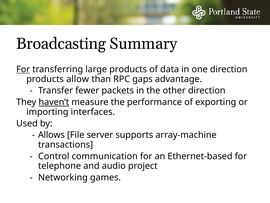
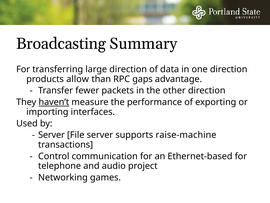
For underline: present -> none (23, 69)
large products: products -> direction (128, 69)
Allows: Allows -> Server (51, 135)
array-machine: array-machine -> raise-machine (186, 135)
